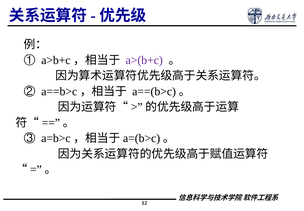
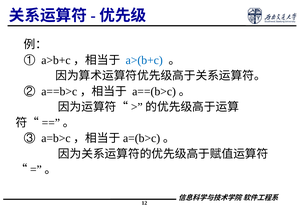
a>(b+c colour: purple -> blue (144, 60)
